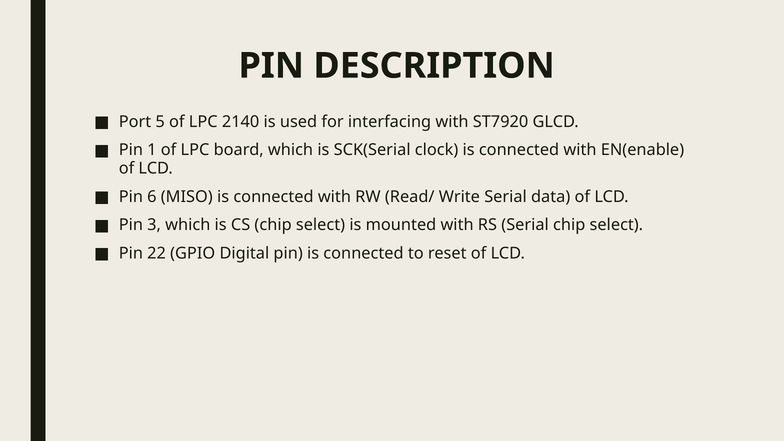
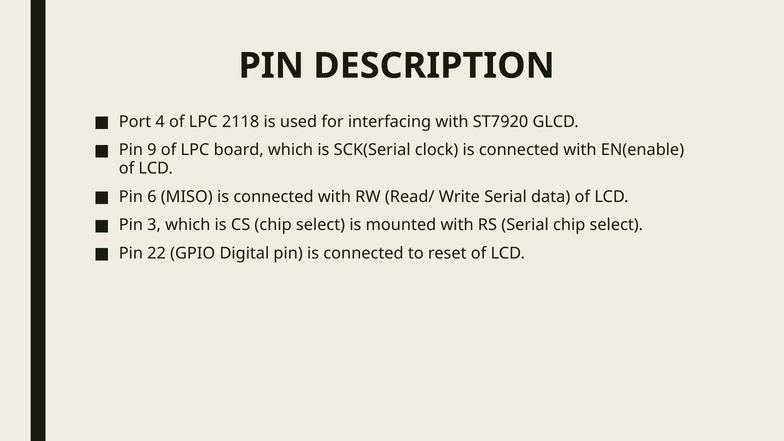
5: 5 -> 4 (160, 122)
2140: 2140 -> 2118 (241, 122)
1: 1 -> 9 (152, 150)
